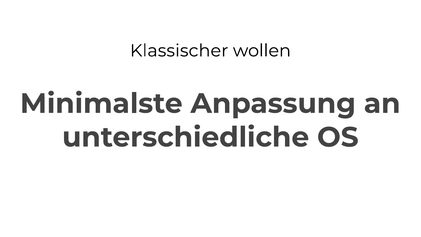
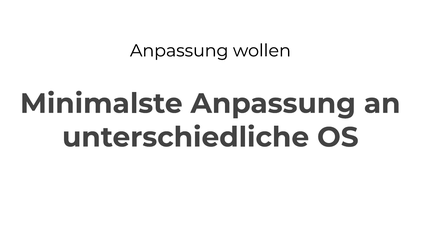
Klassischer: Klassischer -> Anpassung (179, 51)
